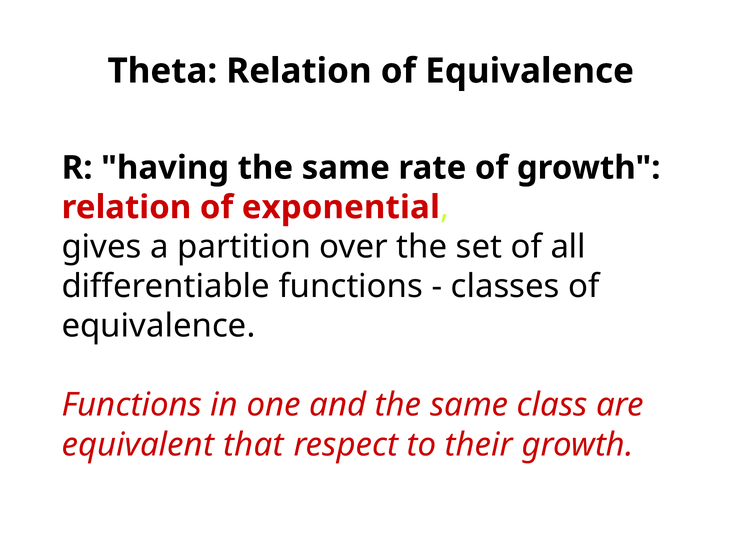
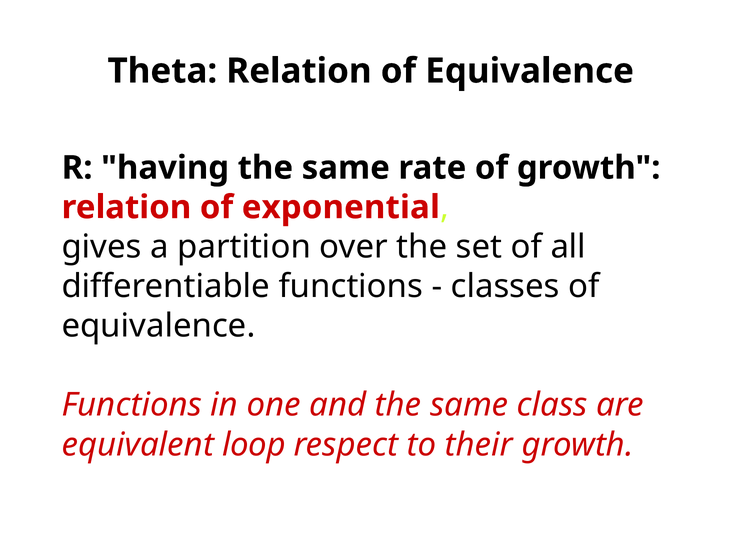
that: that -> loop (254, 445)
